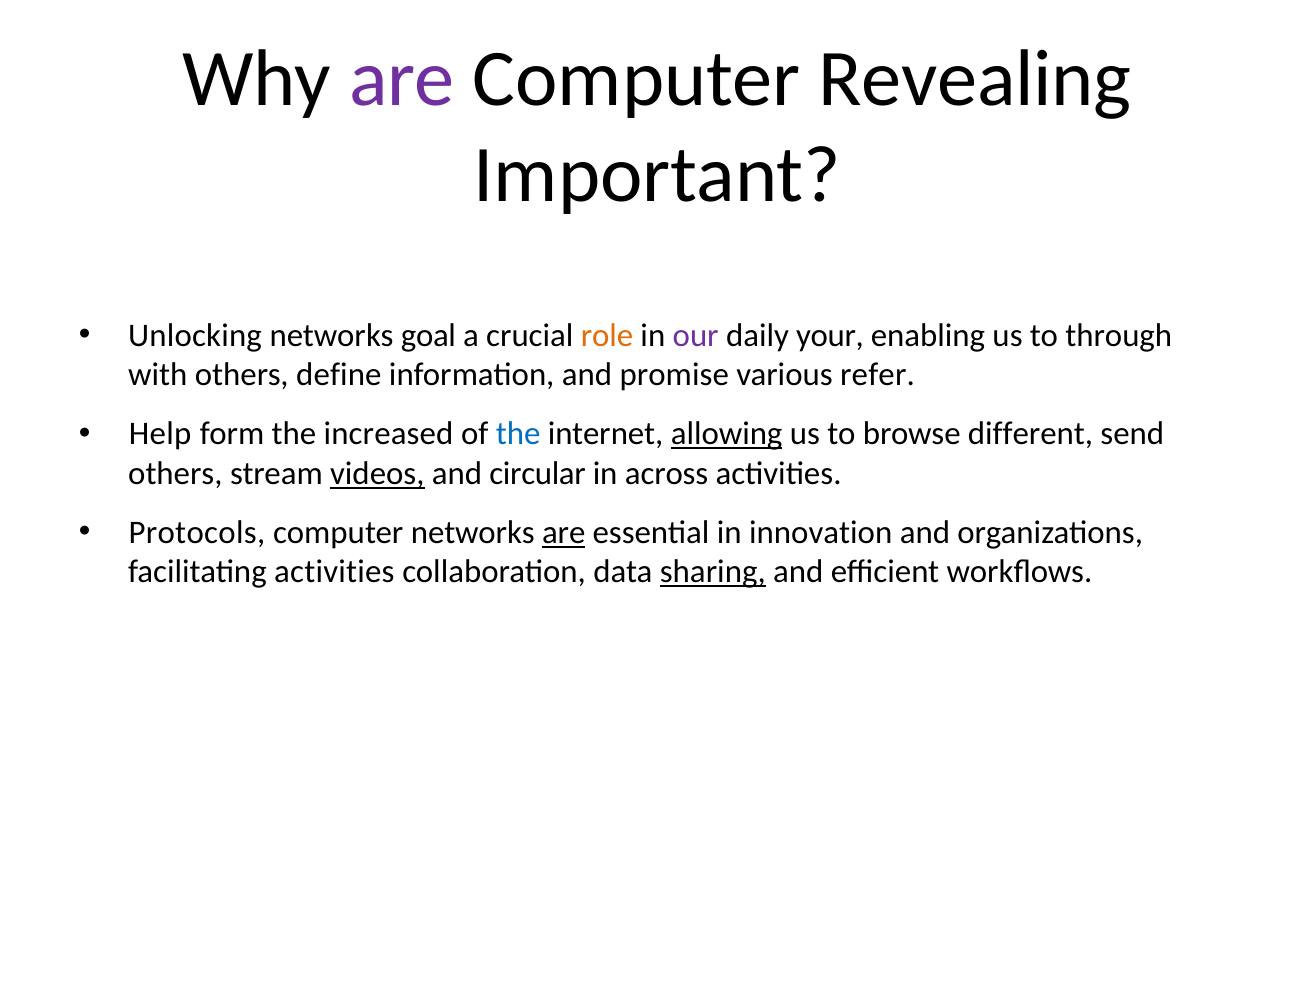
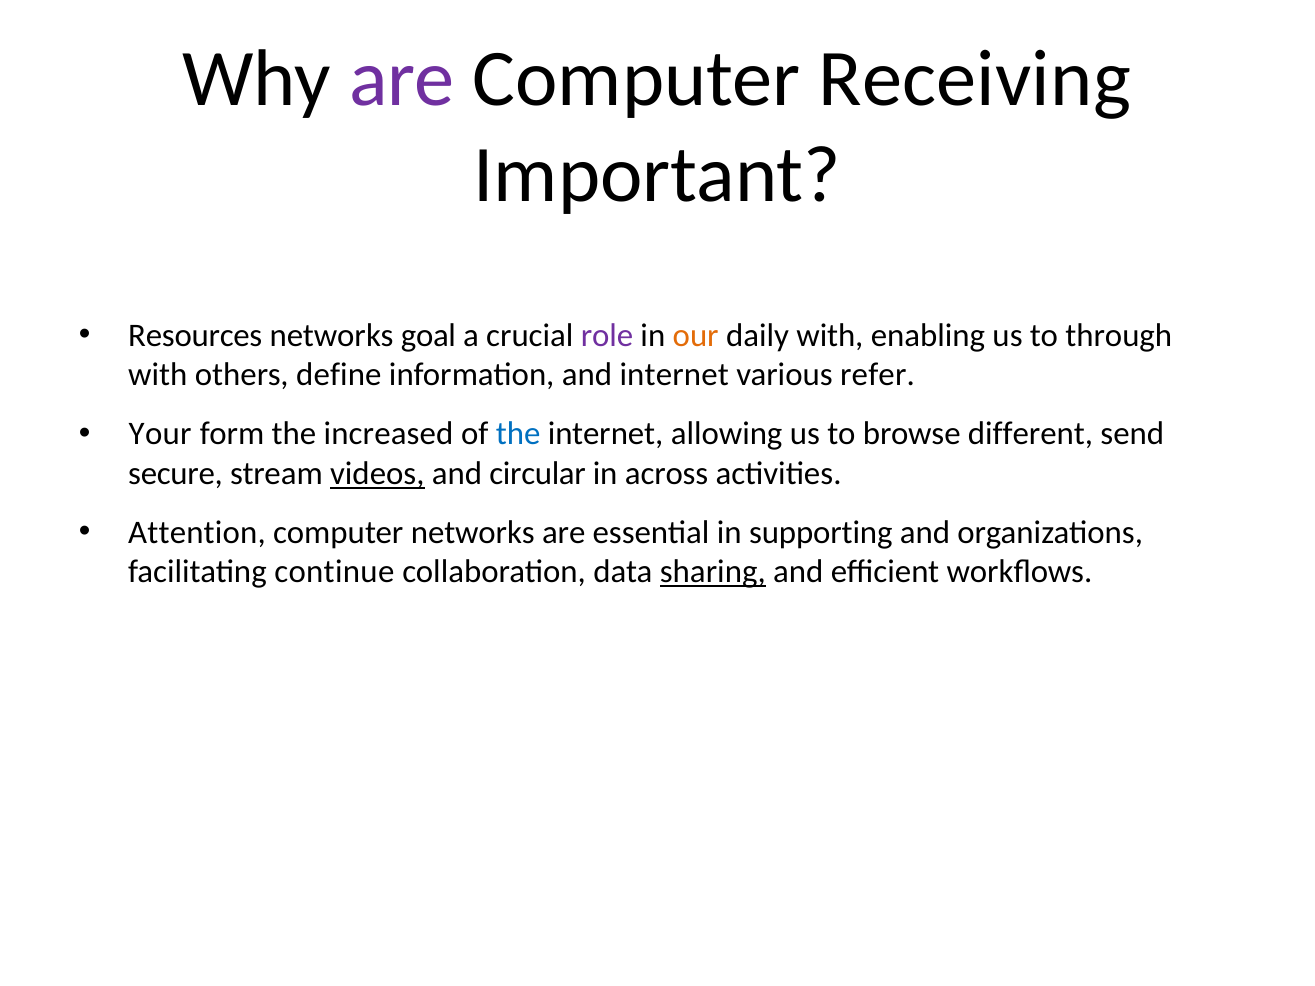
Revealing: Revealing -> Receiving (975, 79)
Unlocking: Unlocking -> Resources (195, 335)
role colour: orange -> purple (607, 335)
our colour: purple -> orange (696, 335)
daily your: your -> with (830, 335)
and promise: promise -> internet (674, 375)
Help: Help -> Your (160, 434)
allowing underline: present -> none (727, 434)
others: others -> secure (175, 474)
Protocols: Protocols -> Attention (197, 533)
are underline: present -> none (564, 533)
innovation: innovation -> supporting (821, 533)
facilitating activities: activities -> continue (334, 572)
